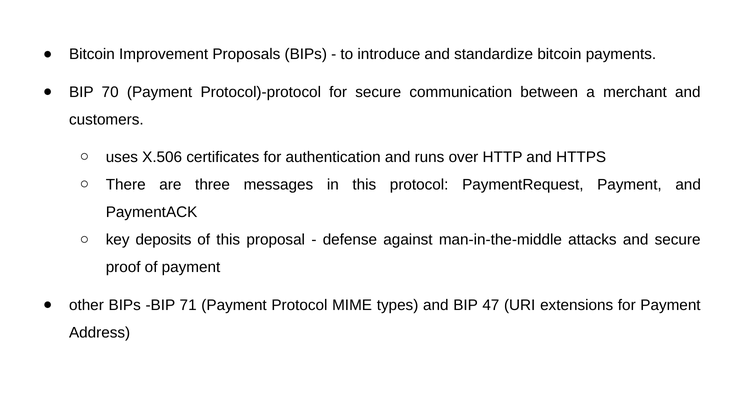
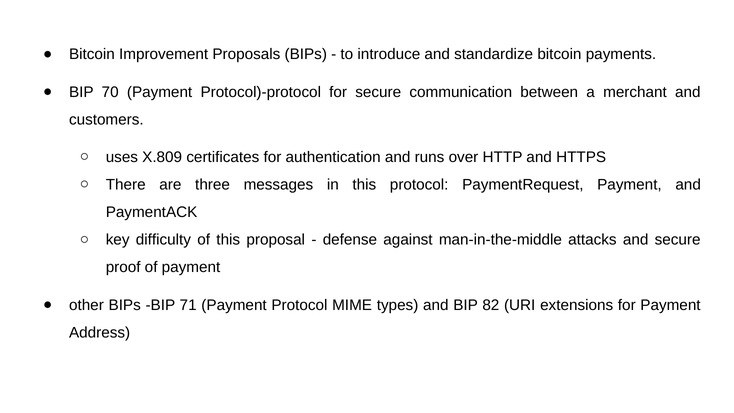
X.506: X.506 -> X.809 (162, 157)
deposits: deposits -> difficulty (163, 240)
47: 47 -> 82 (491, 305)
